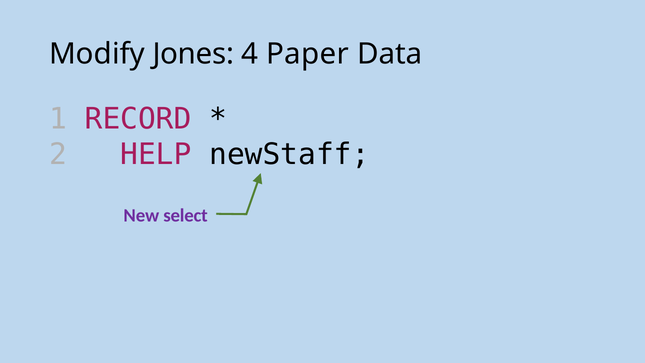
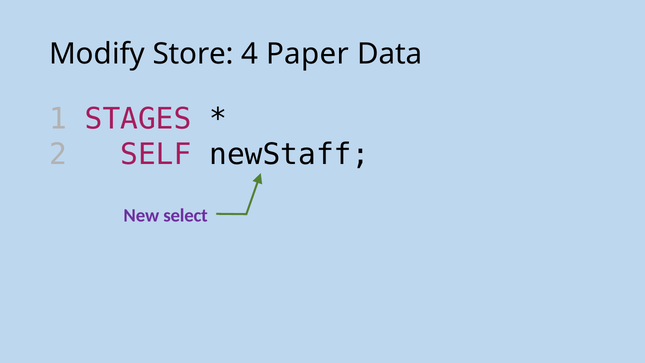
Jones: Jones -> Store (193, 54)
RECORD: RECORD -> STAGES (138, 119)
HELP: HELP -> SELF (156, 154)
